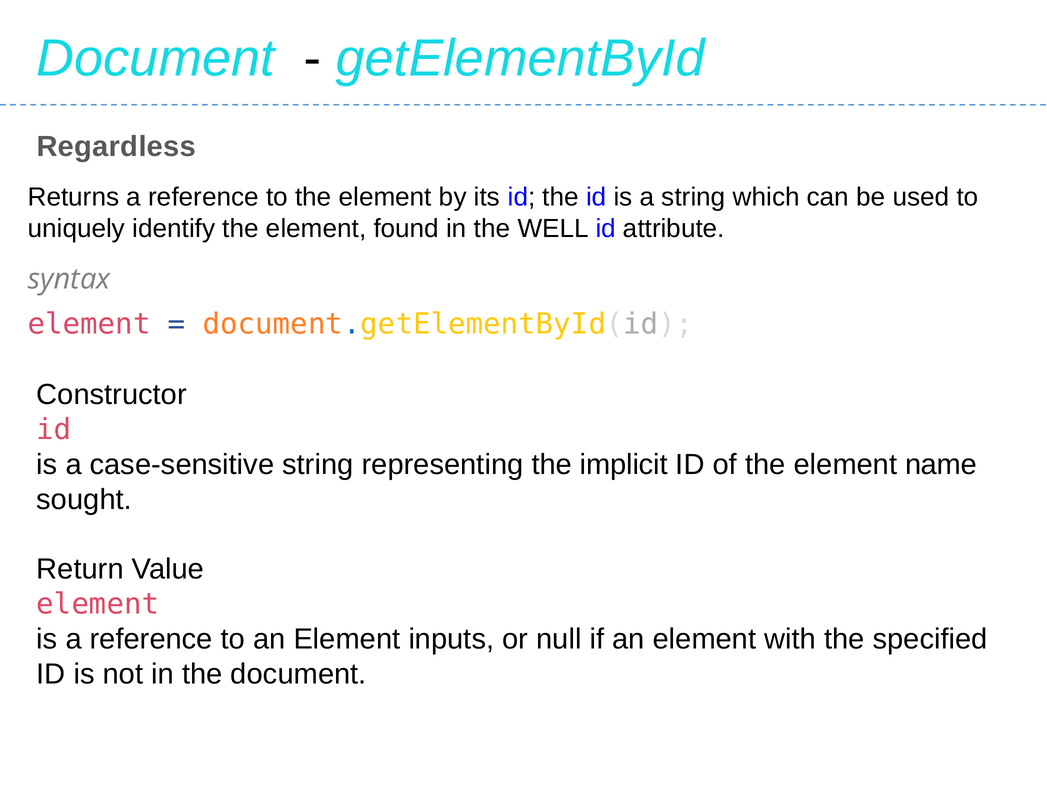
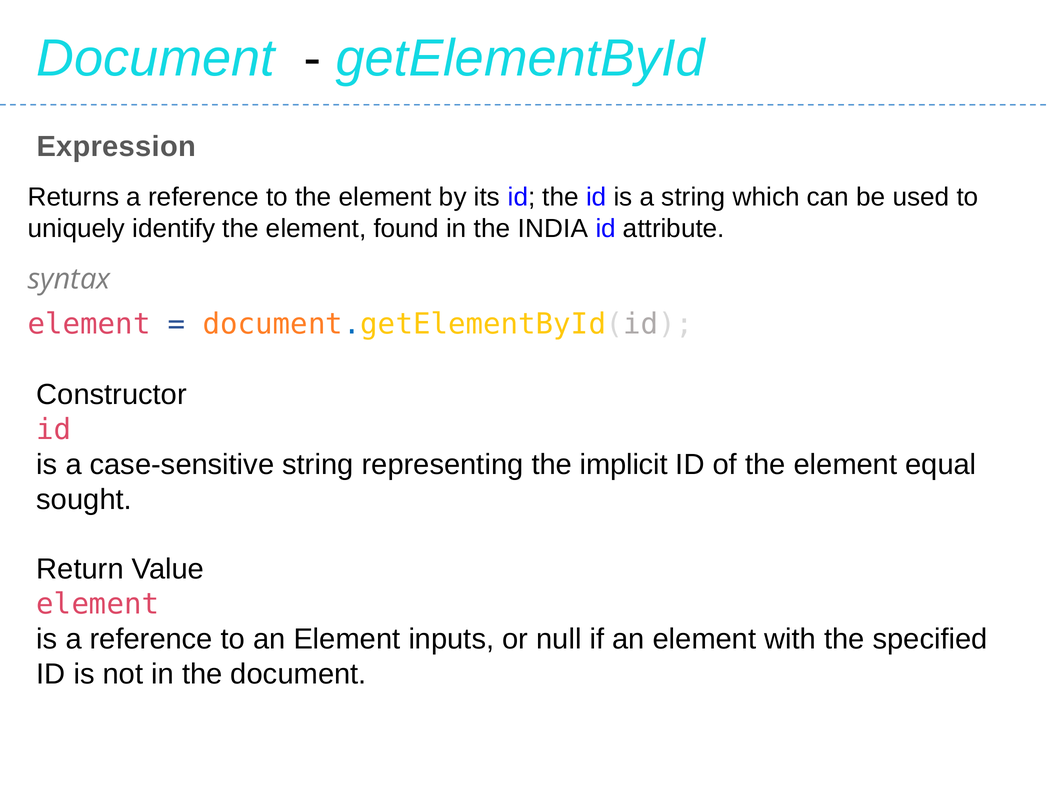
Regardless: Regardless -> Expression (116, 147)
WELL: WELL -> INDIA (553, 229)
name: name -> equal (941, 465)
